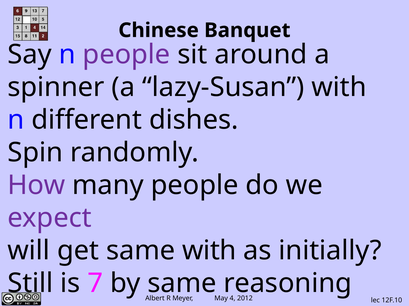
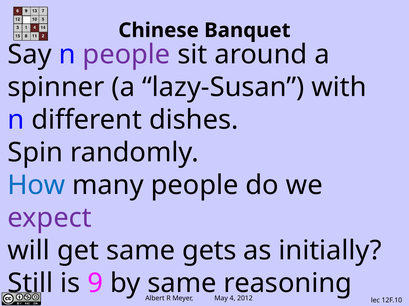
How colour: purple -> blue (36, 186)
same with: with -> gets (209, 251)
7: 7 -> 9 (95, 284)
